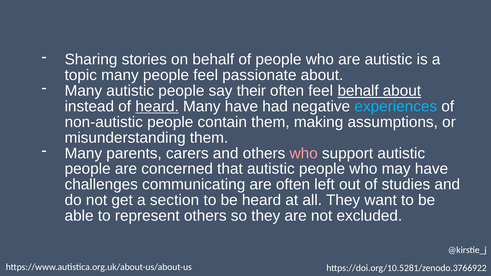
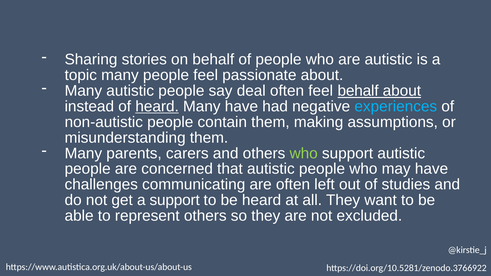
their: their -> deal (251, 91)
who colour: pink -> light green (304, 153)
a section: section -> support (175, 200)
